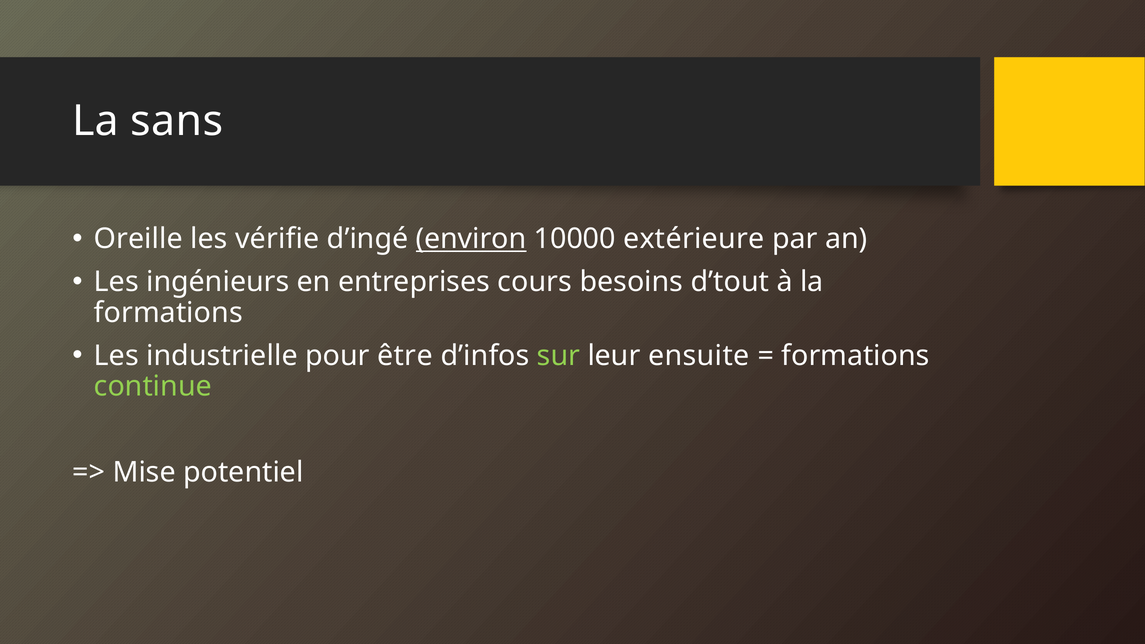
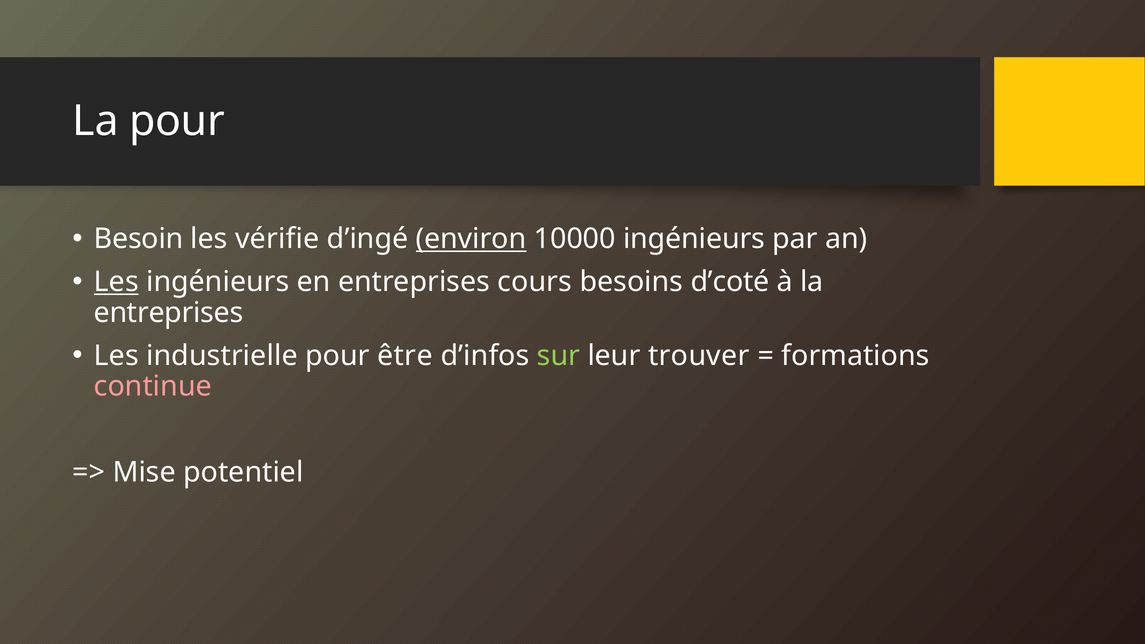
La sans: sans -> pour (177, 121)
Oreille: Oreille -> Besoin (139, 239)
10000 extérieure: extérieure -> ingénieurs (694, 239)
Les underline: none -> present (116, 282)
d’tout: d’tout -> d’coté (730, 282)
formations: formations -> entreprises (169, 313)
ensuite: ensuite -> trouver (699, 356)
continue colour: light green -> pink (153, 387)
